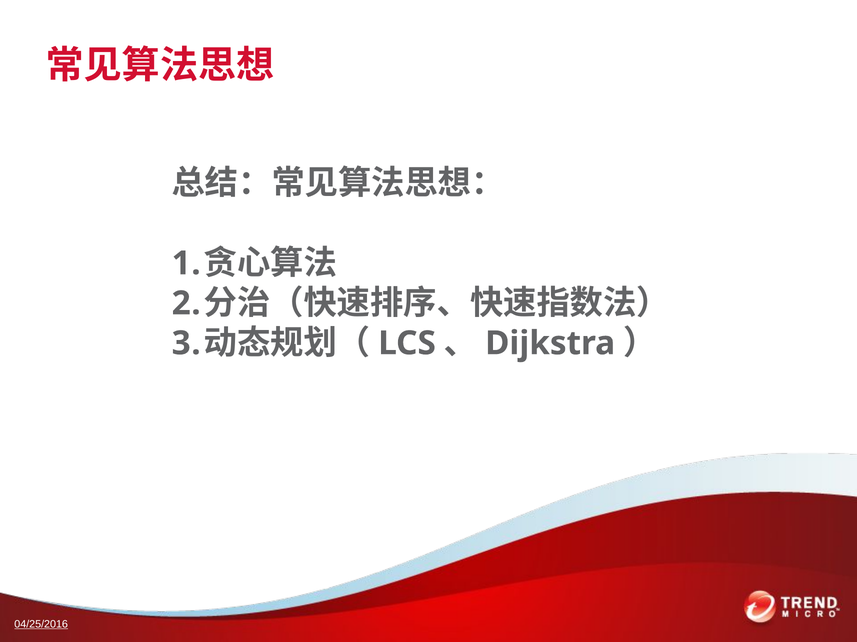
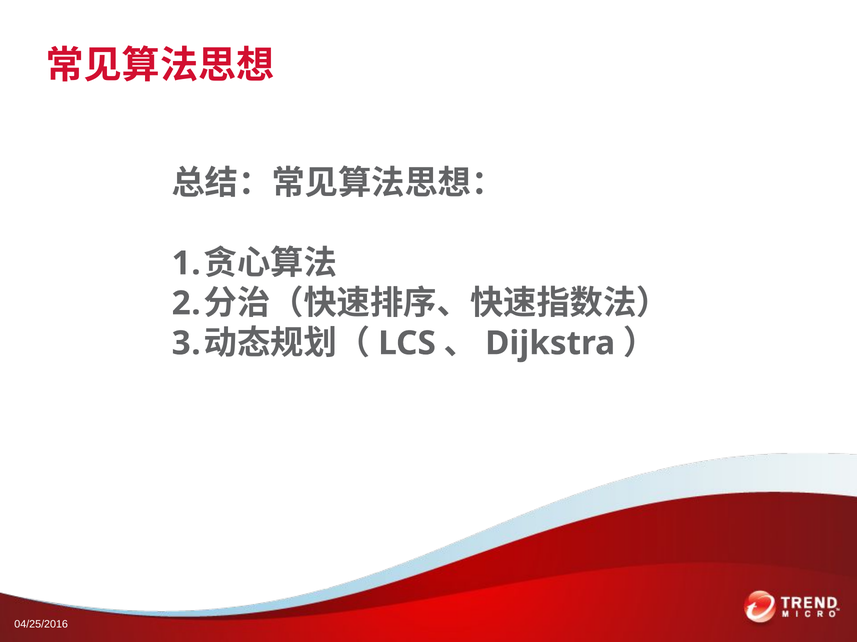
04/25/2016 underline: present -> none (41, 625)
